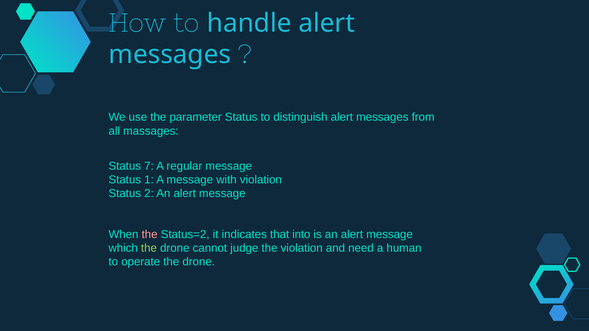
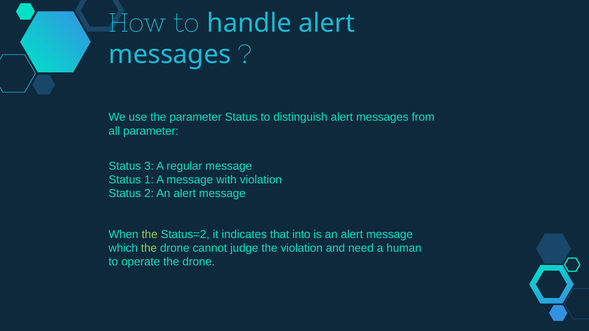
all massages: massages -> parameter (151, 131)
7: 7 -> 3 (149, 166)
the colour: pink -> light green (150, 235)
